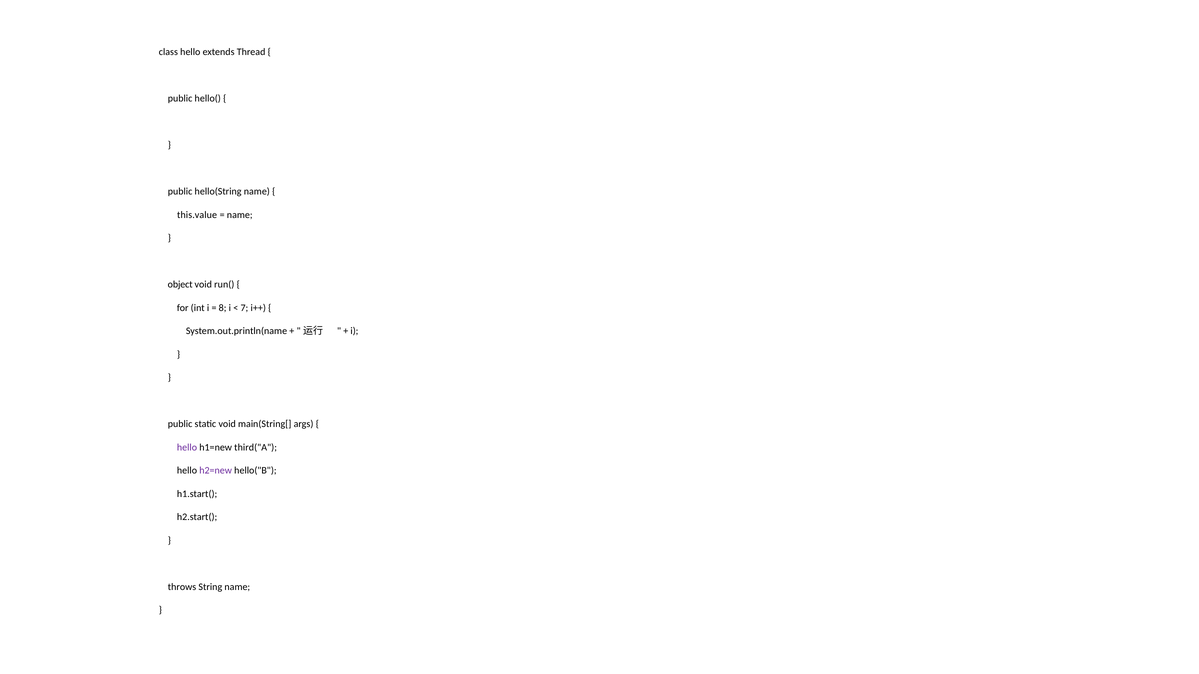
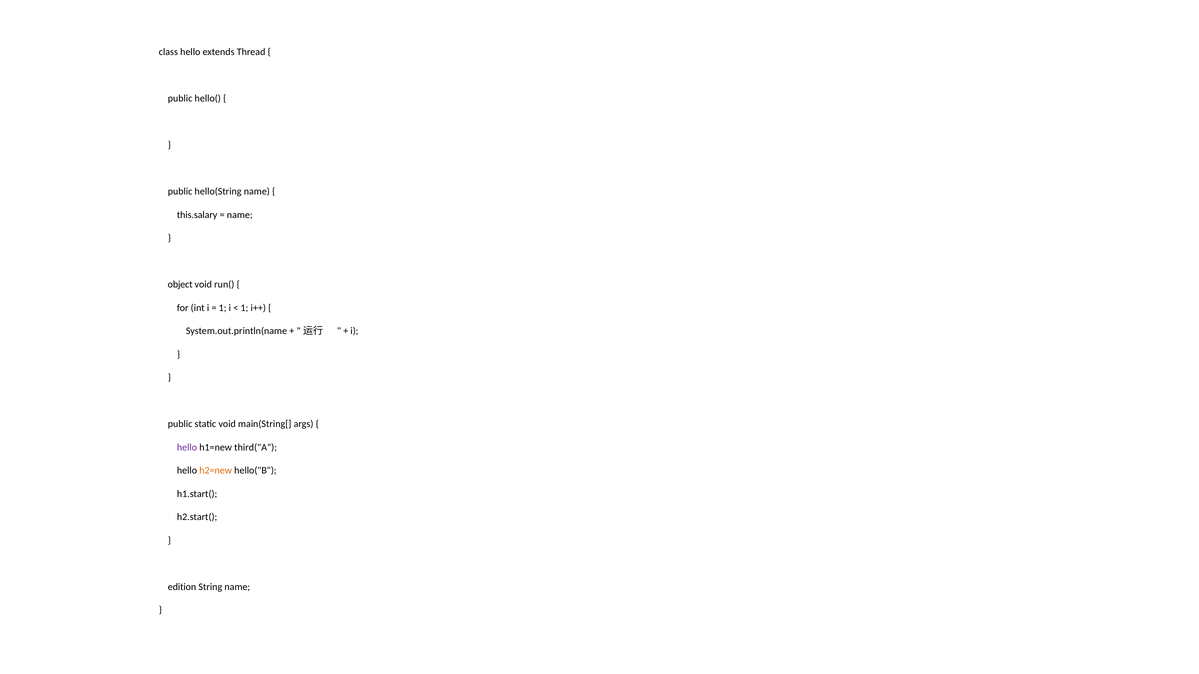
this.value: this.value -> this.salary (197, 215)
8: 8 -> 1 (223, 308)
7: 7 -> 1 (244, 308)
h2=new colour: purple -> orange (216, 471)
throws: throws -> edition (182, 587)
